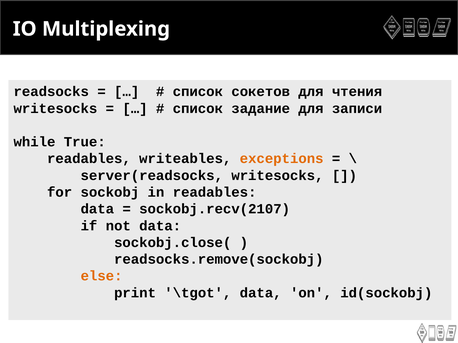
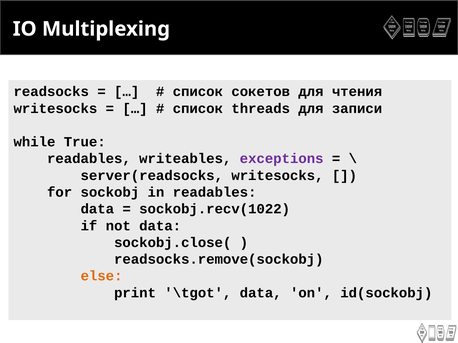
задание: задание -> threads (261, 109)
exceptions colour: orange -> purple (282, 159)
sockobj.recv(2107: sockobj.recv(2107 -> sockobj.recv(1022 (215, 209)
